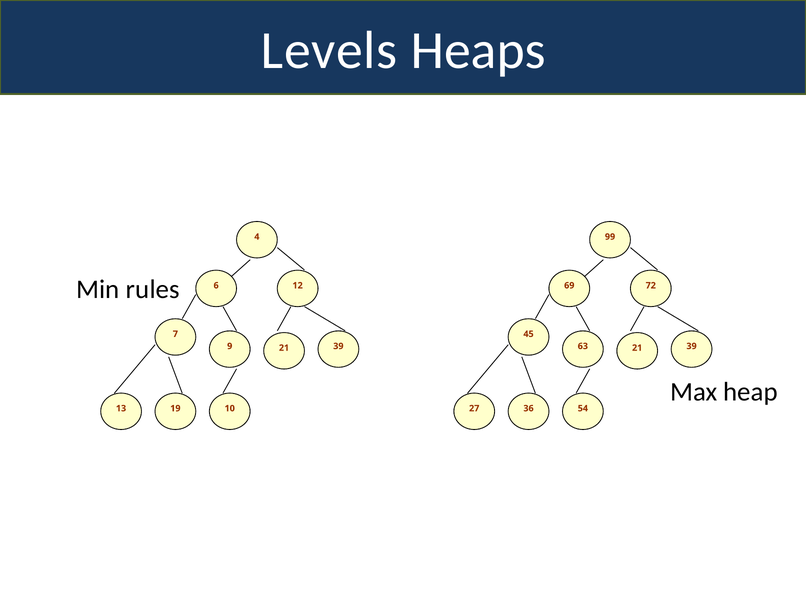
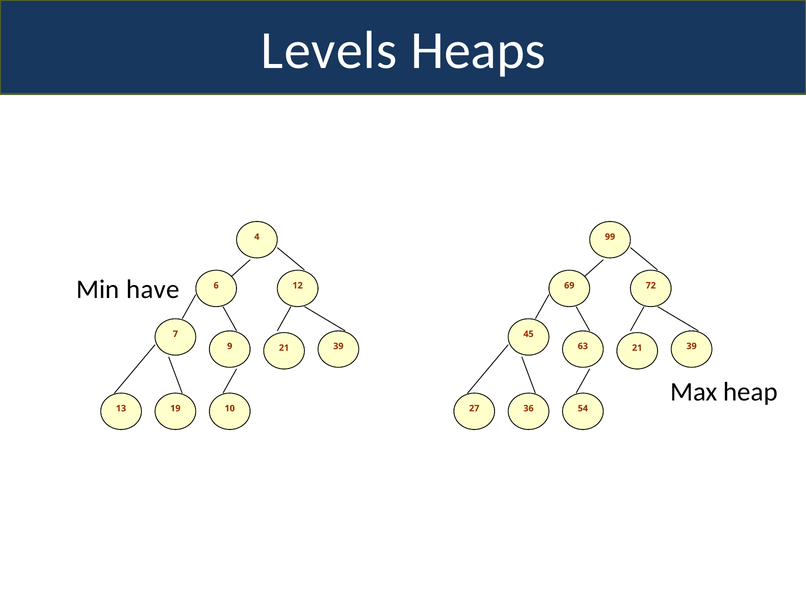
rules: rules -> have (153, 289)
